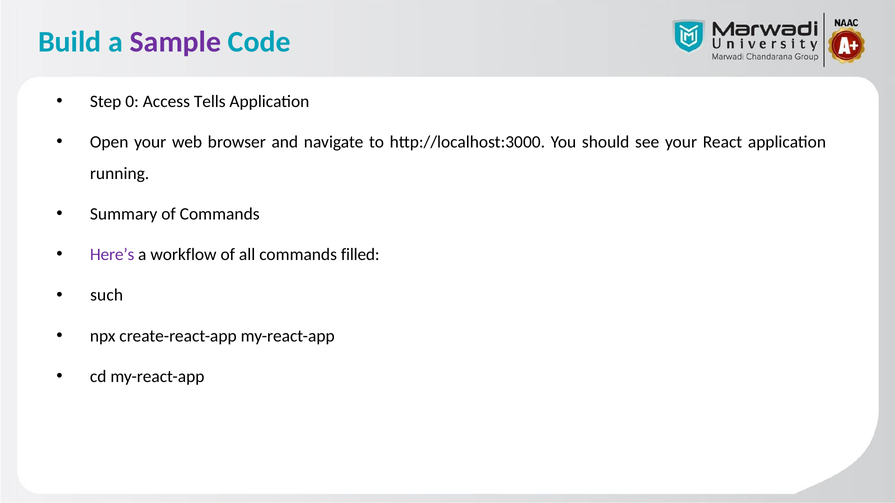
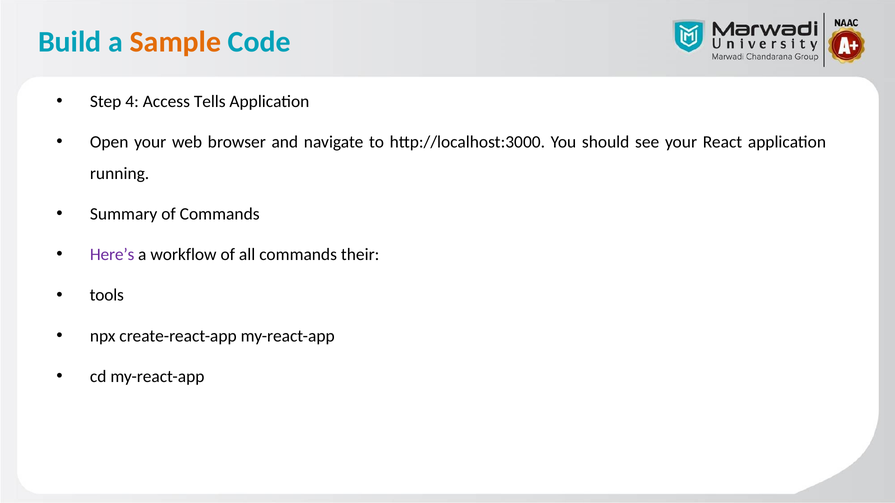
Sample colour: purple -> orange (175, 42)
0: 0 -> 4 (132, 101)
filled: filled -> their (360, 255)
such: such -> tools (107, 295)
